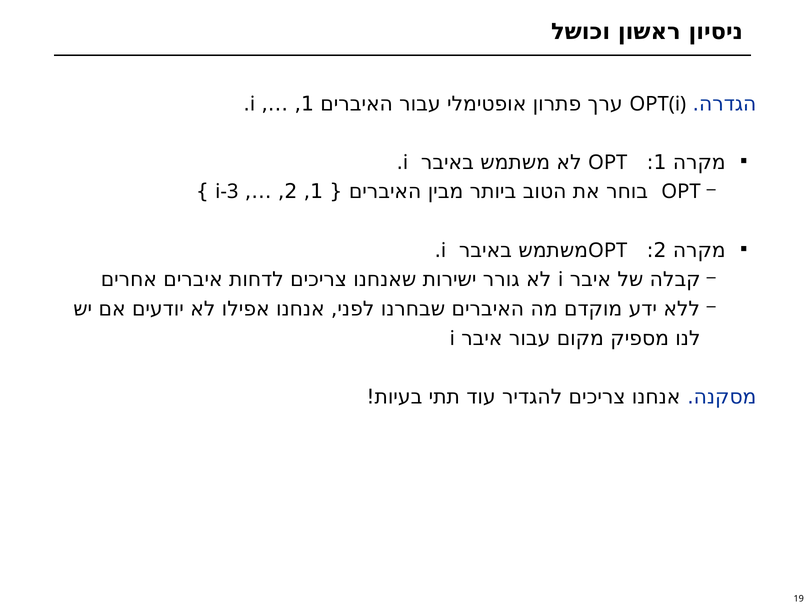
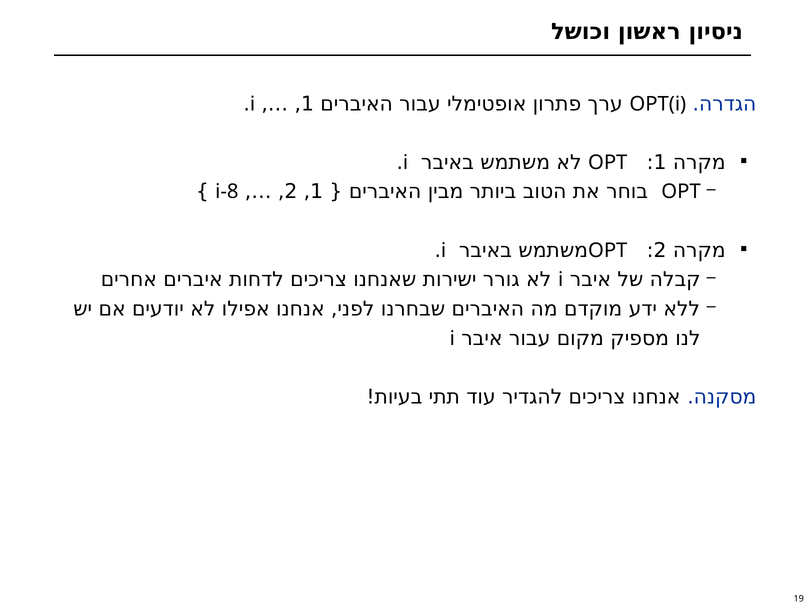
i-3: i-3 -> i-8 (227, 192)
